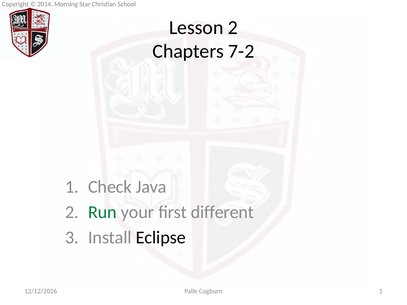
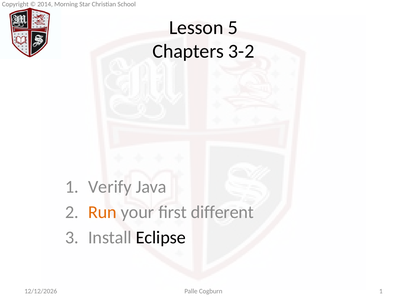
Lesson 2: 2 -> 5 (233, 28)
7-2: 7-2 -> 3-2 (241, 51)
Check: Check -> Verify (110, 187)
Run colour: green -> orange (102, 212)
